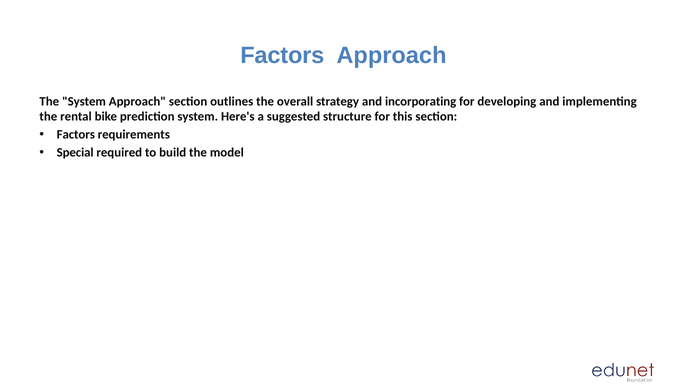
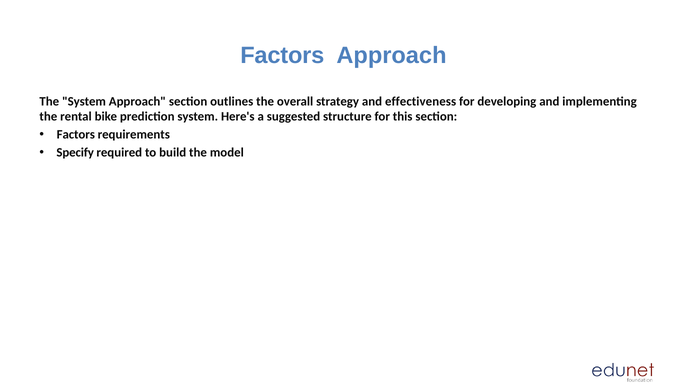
incorporating: incorporating -> effectiveness (421, 101)
Special: Special -> Specify (75, 153)
